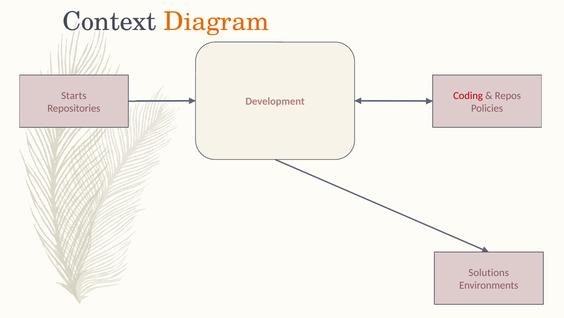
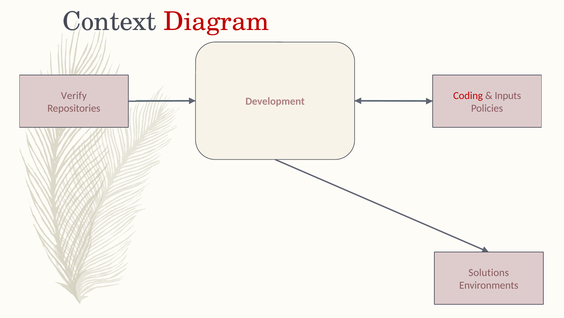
Diagram colour: orange -> red (216, 22)
Repos: Repos -> Inputs (508, 95)
Starts: Starts -> Verify (74, 95)
